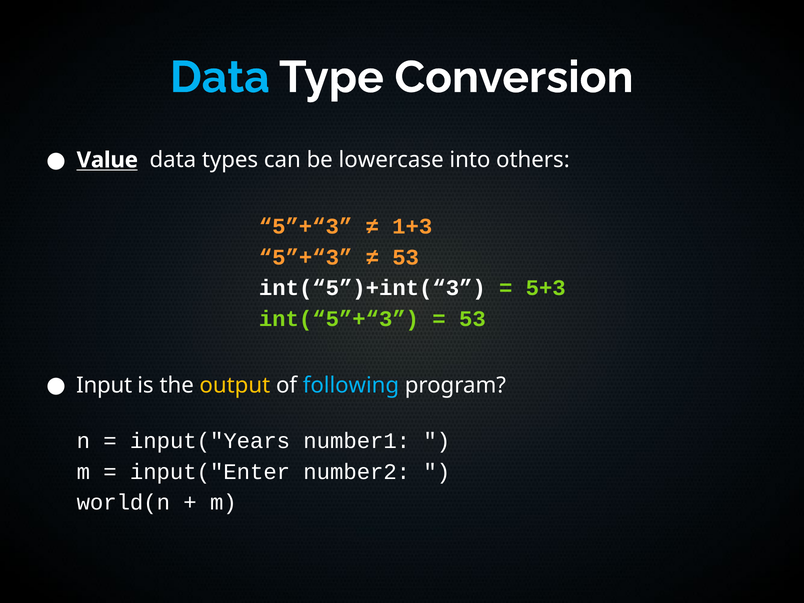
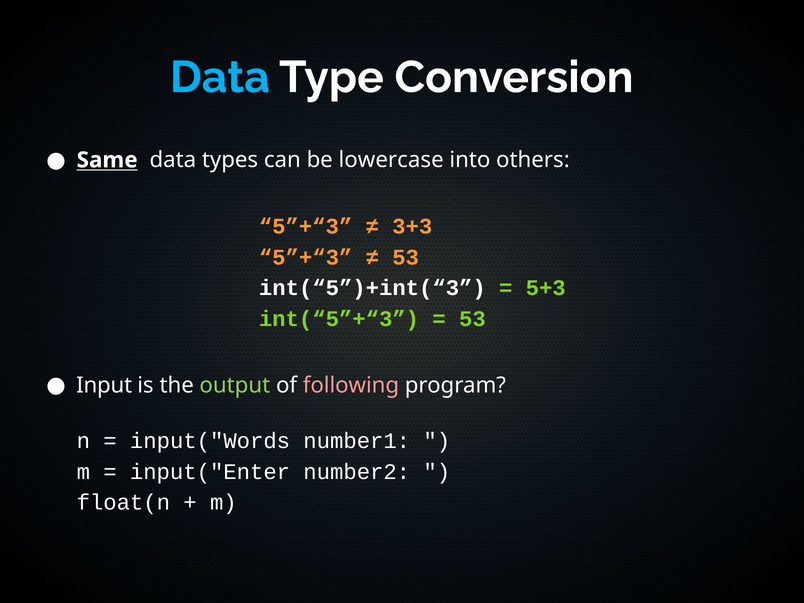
Value: Value -> Same (107, 160)
1+3: 1+3 -> 3+3 (412, 226)
output colour: yellow -> light green (235, 385)
following colour: light blue -> pink (351, 385)
input("Years: input("Years -> input("Words (210, 441)
world(n: world(n -> float(n (123, 502)
